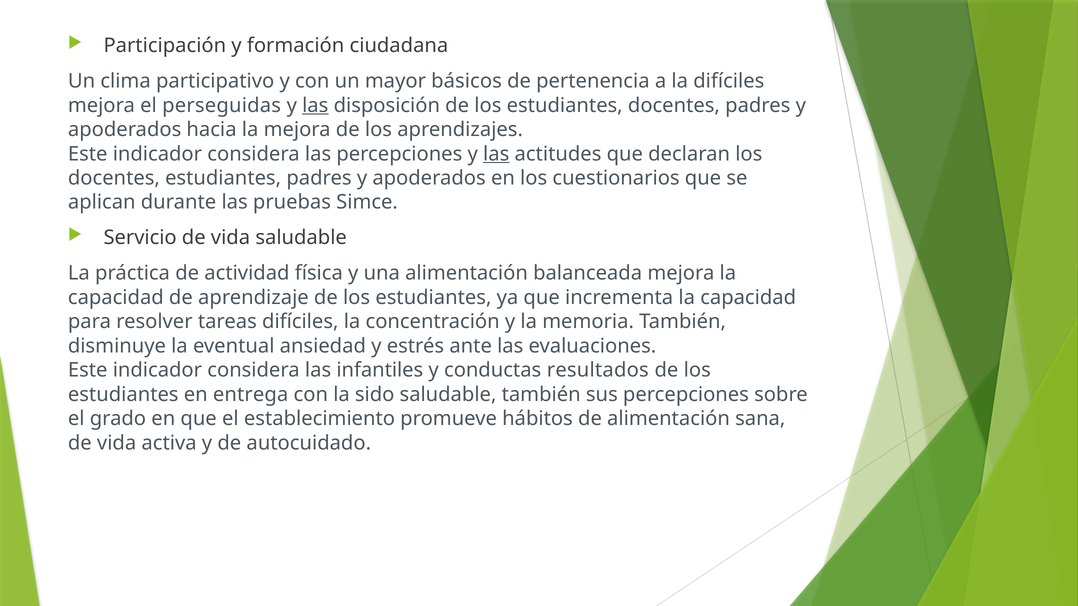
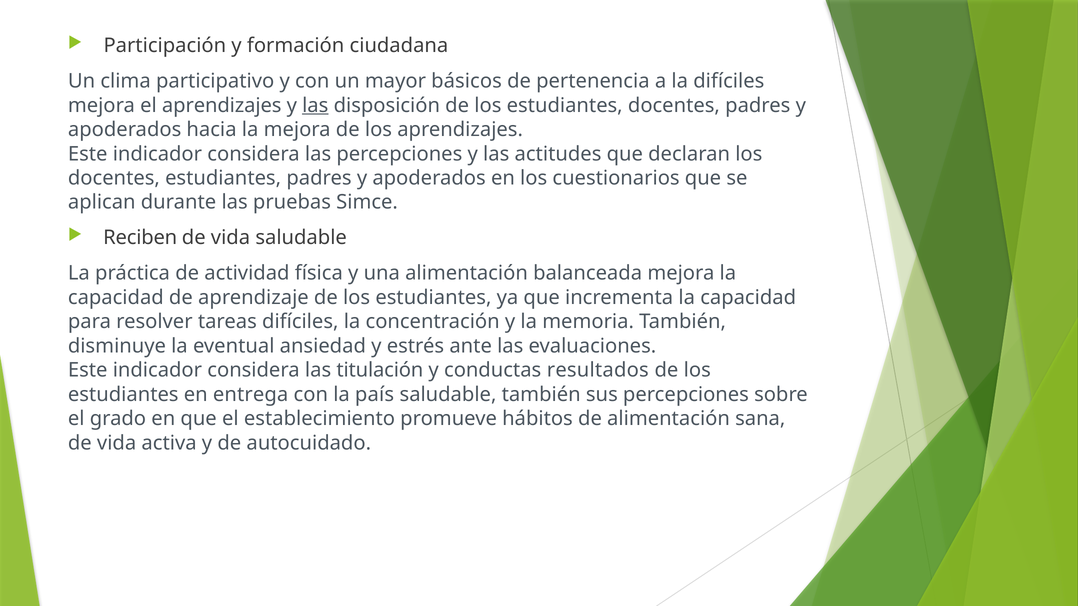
el perseguidas: perseguidas -> aprendizajes (222, 105)
las underline: present -> none (496, 154)
Servicio: Servicio -> Reciben (140, 238)
infantiles: infantiles -> titulación (380, 370)
sido: sido -> país (375, 395)
